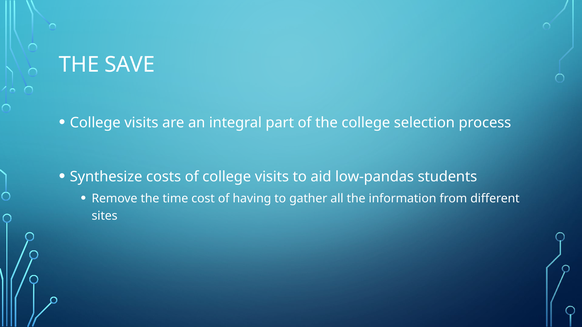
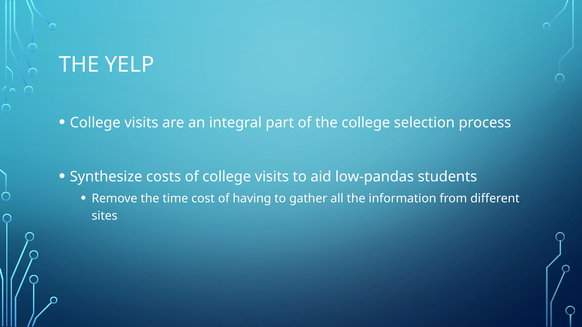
SAVE: SAVE -> YELP (130, 65)
